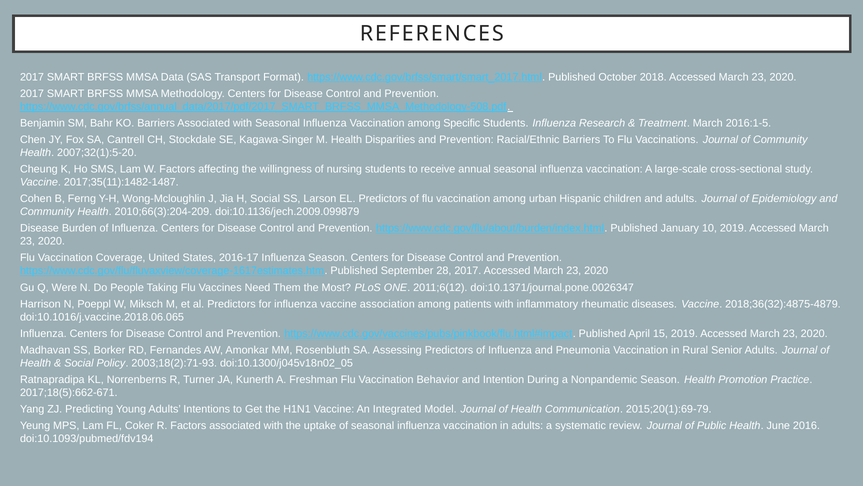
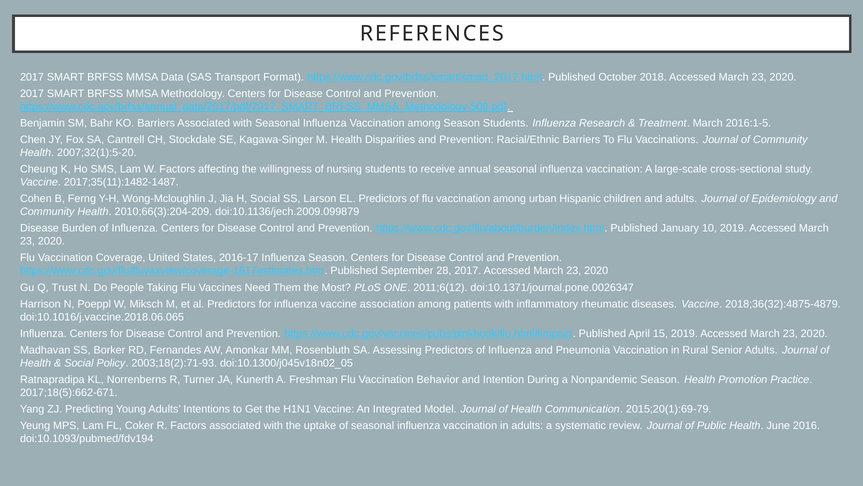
among Specific: Specific -> Season (462, 123)
Were: Were -> Trust (64, 287)
